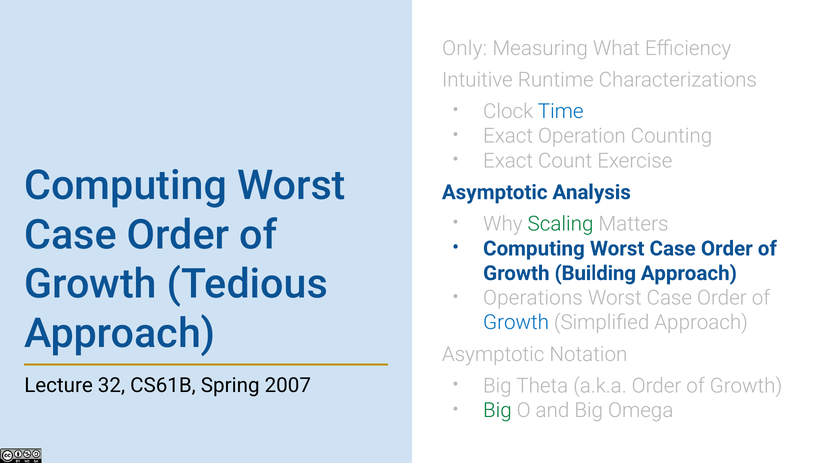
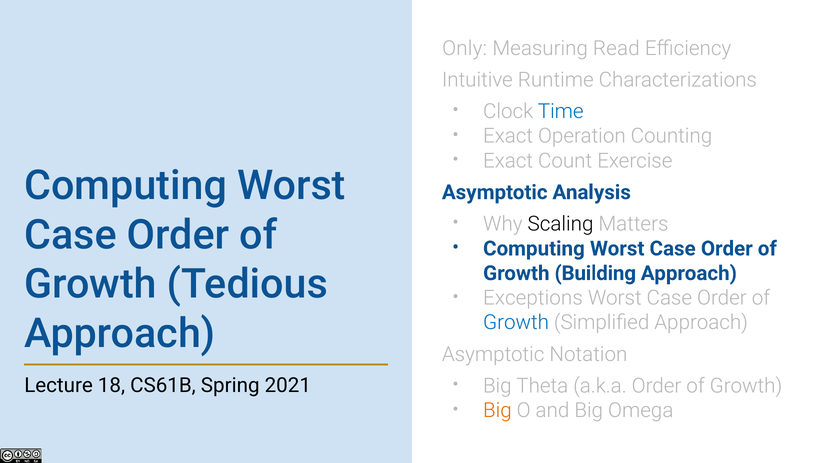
What: What -> Read (616, 48)
Scaling colour: green -> black (561, 224)
Operations: Operations -> Exceptions (533, 298)
32: 32 -> 18 (111, 386)
2007: 2007 -> 2021 (288, 386)
Big colour: green -> orange (497, 411)
